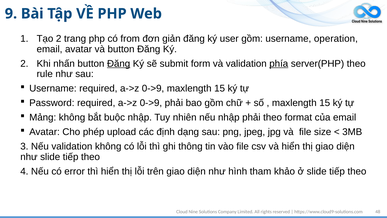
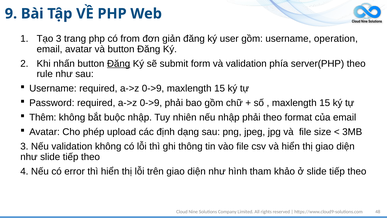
Tạo 2: 2 -> 3 (59, 39)
phía underline: present -> none (279, 63)
Mảng: Mảng -> Thêm (43, 117)
